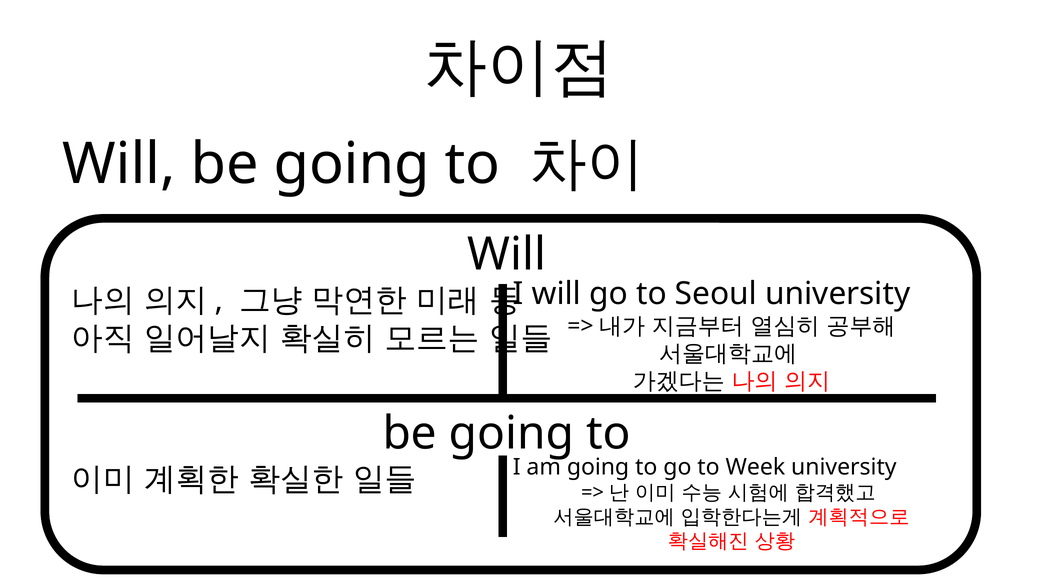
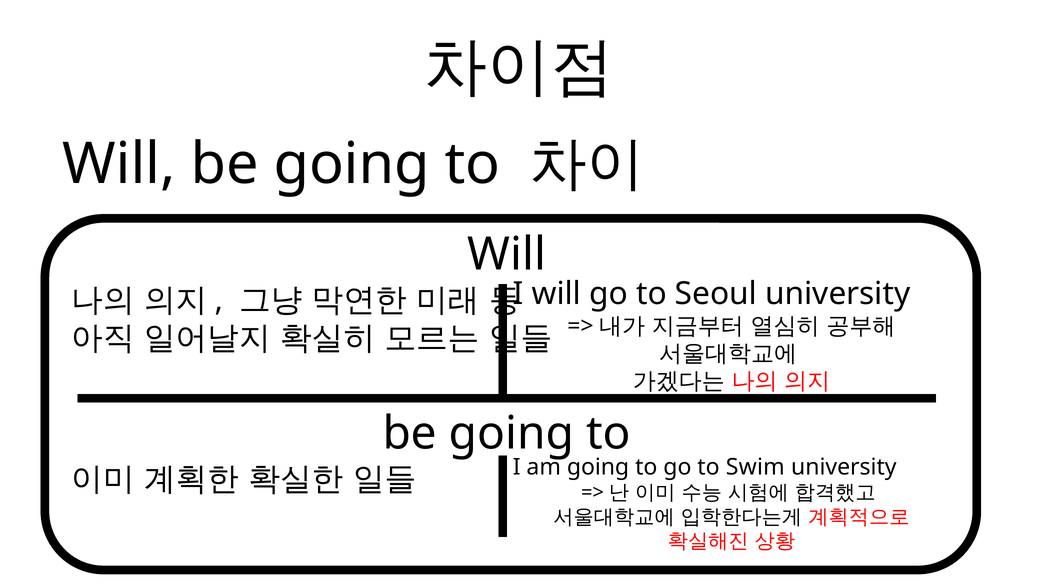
Week: Week -> Swim (755, 467)
